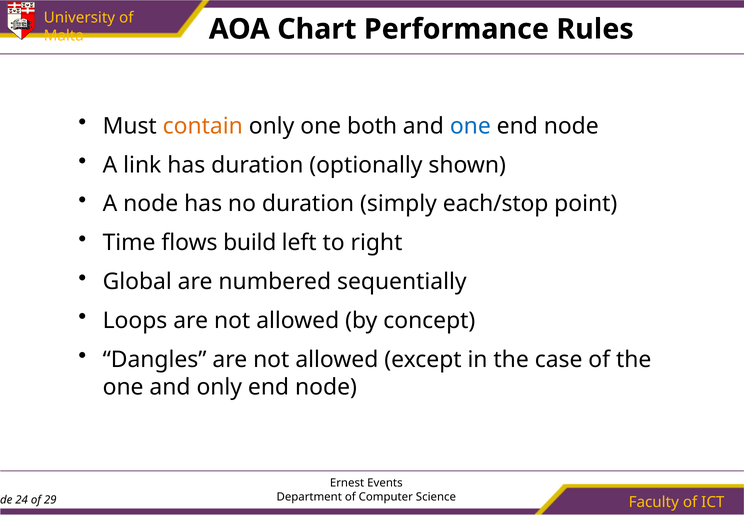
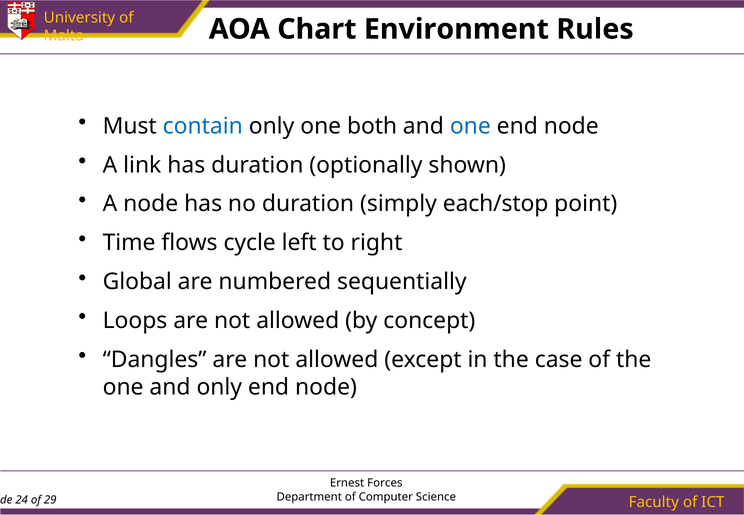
Performance: Performance -> Environment (456, 29)
contain colour: orange -> blue (203, 126)
build: build -> cycle (250, 243)
Events: Events -> Forces (385, 483)
